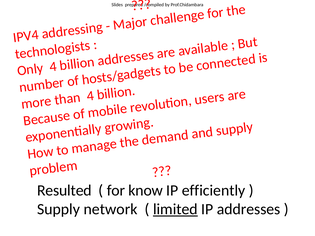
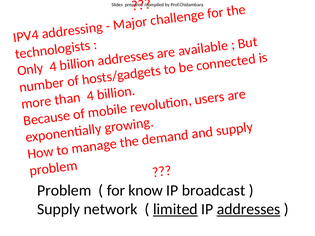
Resulted: Resulted -> Problem (64, 191)
efficiently: efficiently -> broadcast (214, 191)
addresses underline: none -> present (249, 209)
